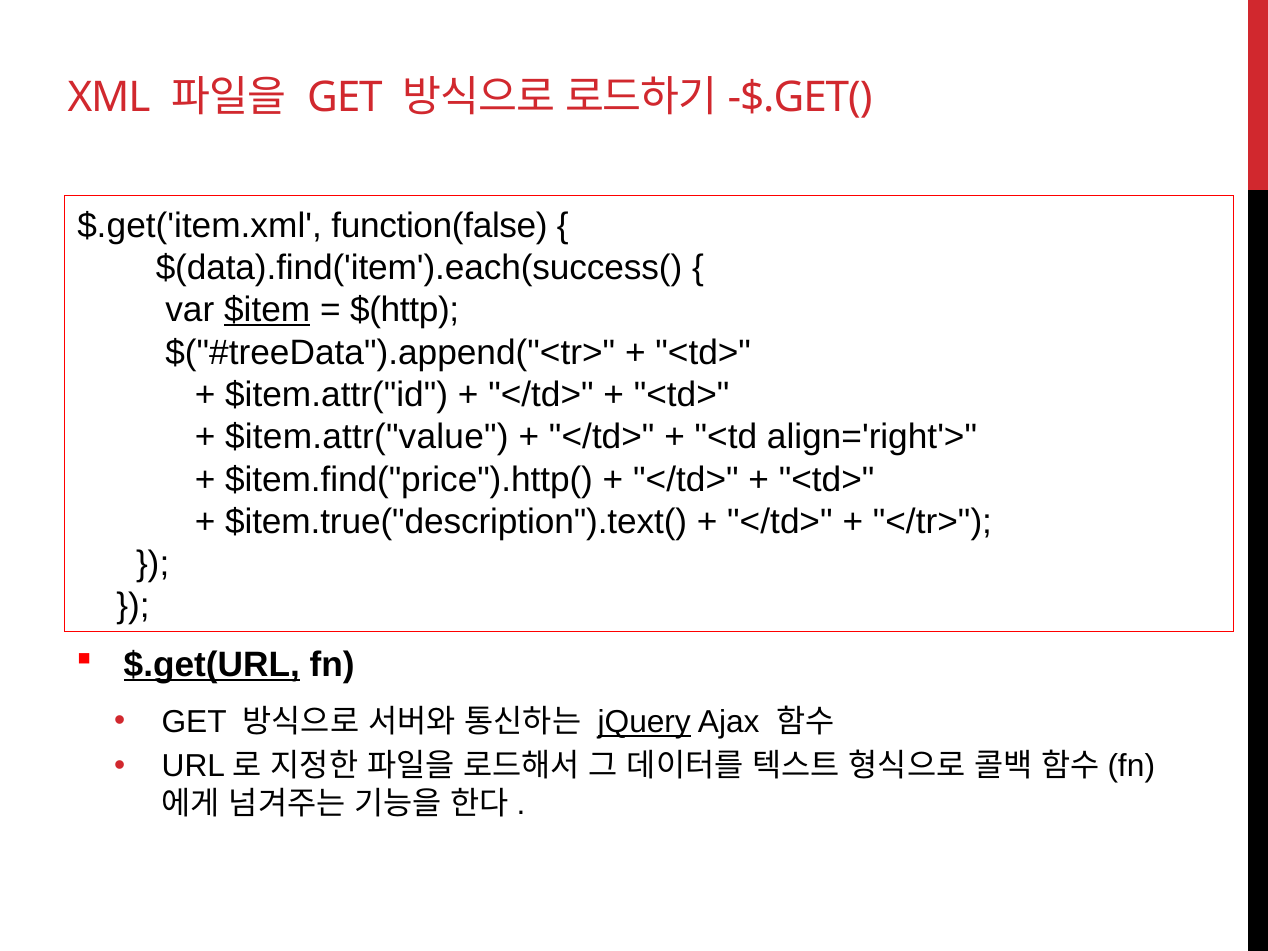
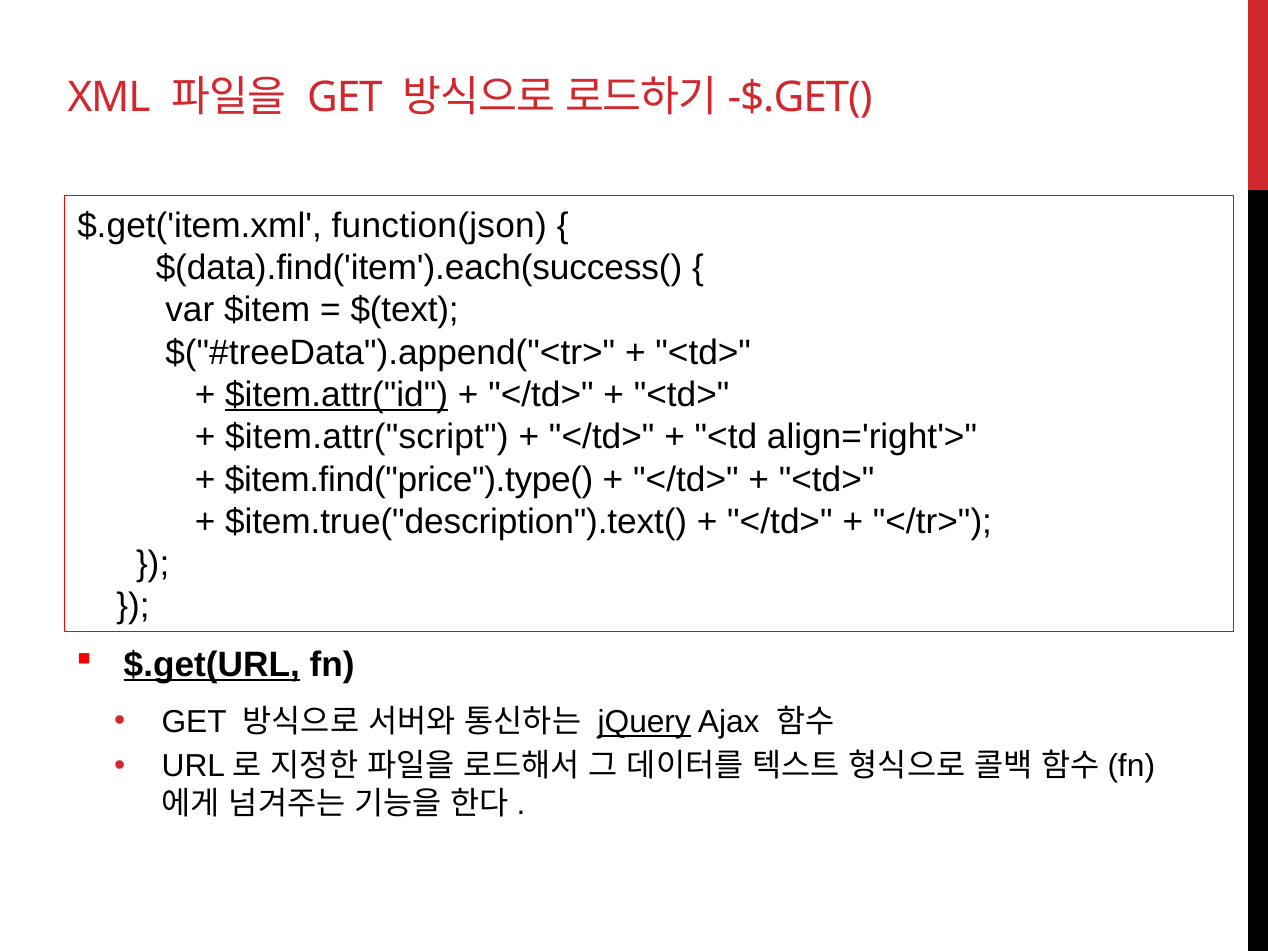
function(false: function(false -> function(json (439, 226)
$item underline: present -> none (267, 310)
$(http: $(http -> $(text (405, 310)
$item.attr("id underline: none -> present (337, 395)
$item.attr("value: $item.attr("value -> $item.attr("script (367, 437)
$item.find("price").http(: $item.find("price").http( -> $item.find("price").type( (409, 479)
